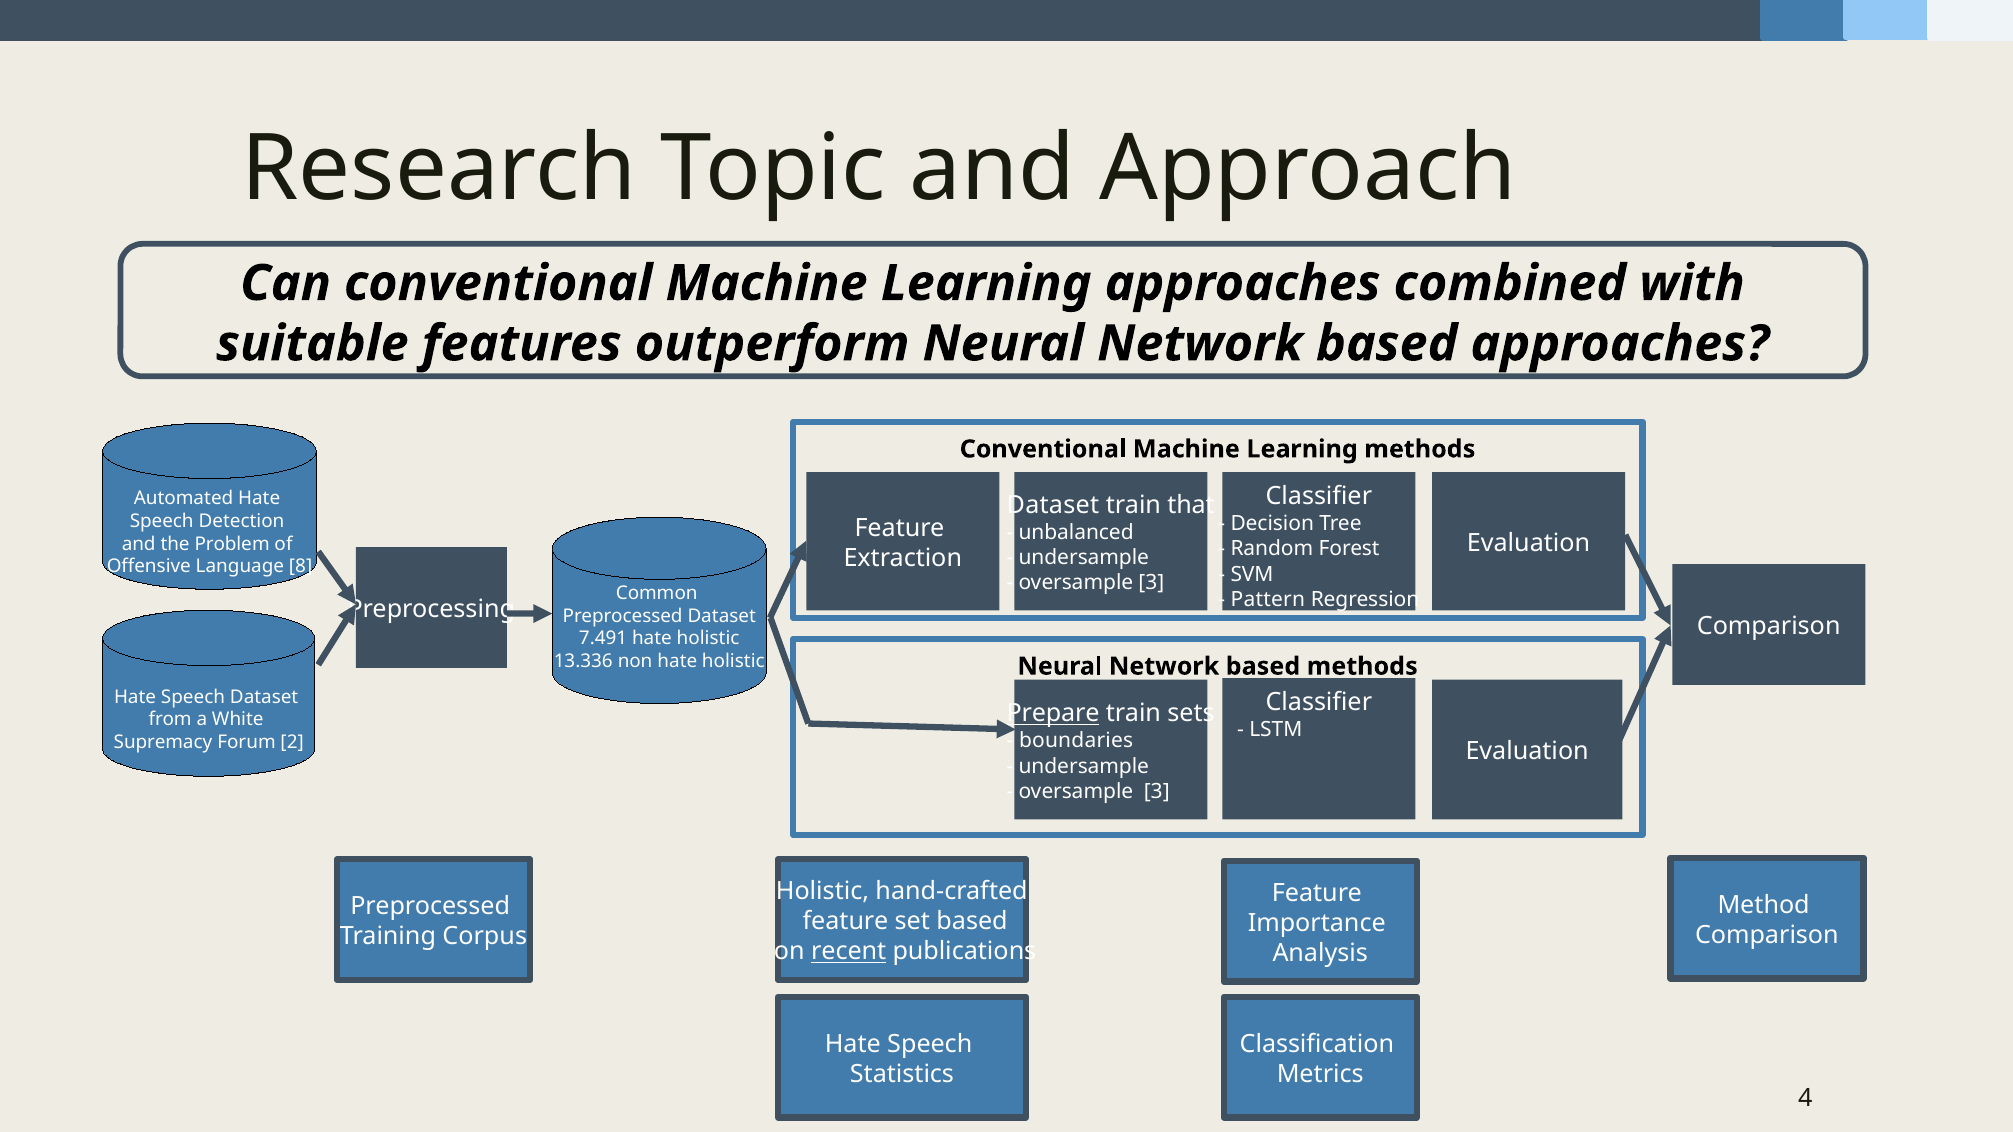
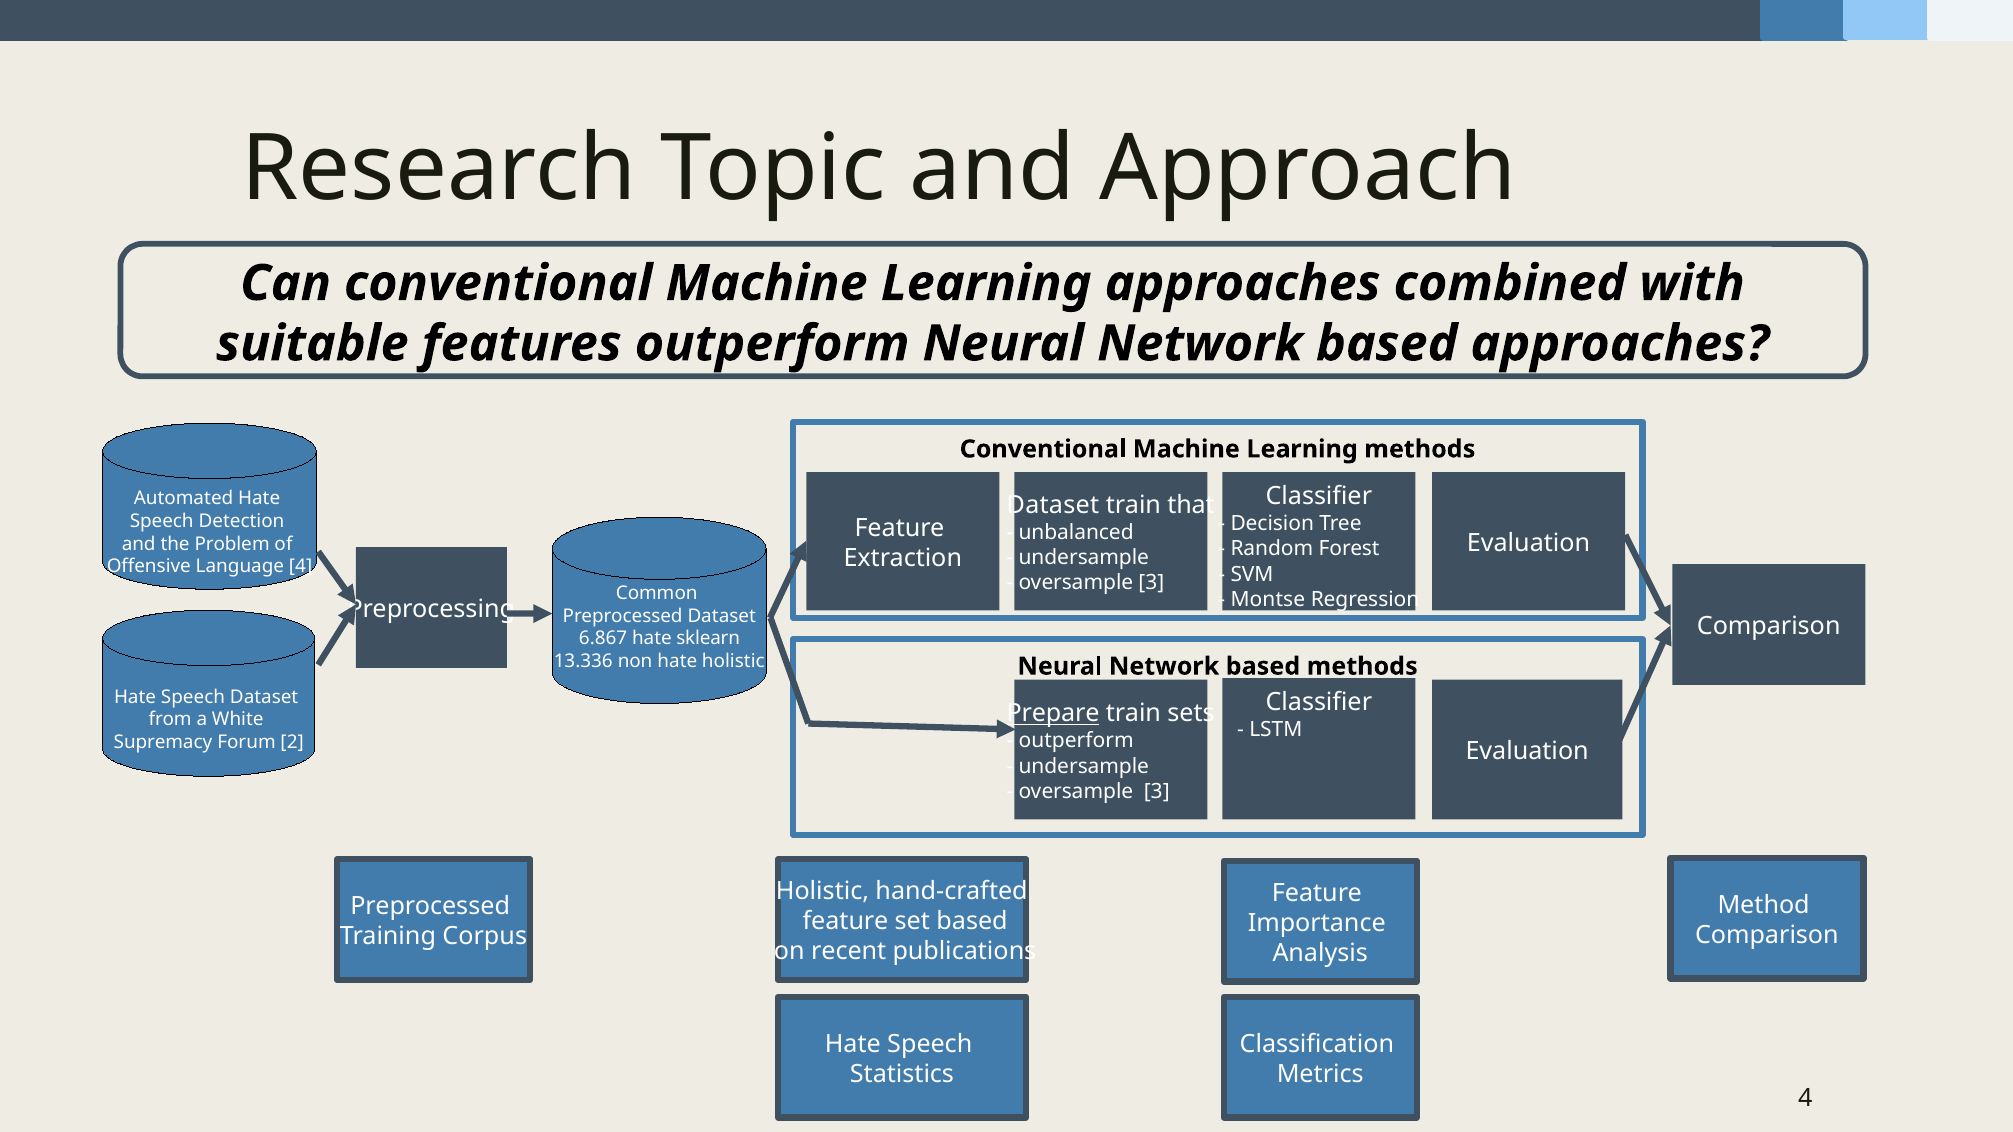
Language 8: 8 -> 4 (301, 567)
Pattern: Pattern -> Montse (1268, 600)
7.491: 7.491 -> 6.867 (603, 639)
holistic: holistic -> sklearn (708, 639)
boundaries: boundaries -> outperform (1076, 741)
recent underline: present -> none (849, 952)
